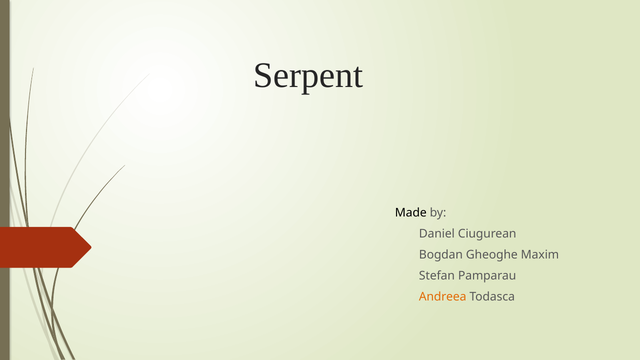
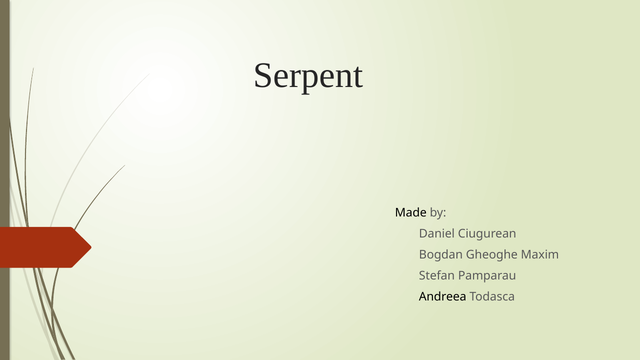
Andreea colour: orange -> black (443, 297)
